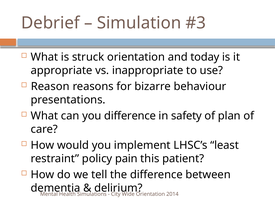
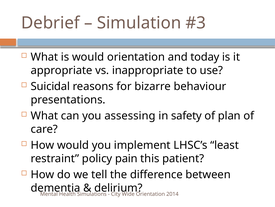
is struck: struck -> would (88, 57)
Reason: Reason -> Suicidal (50, 86)
you difference: difference -> assessing (130, 115)
